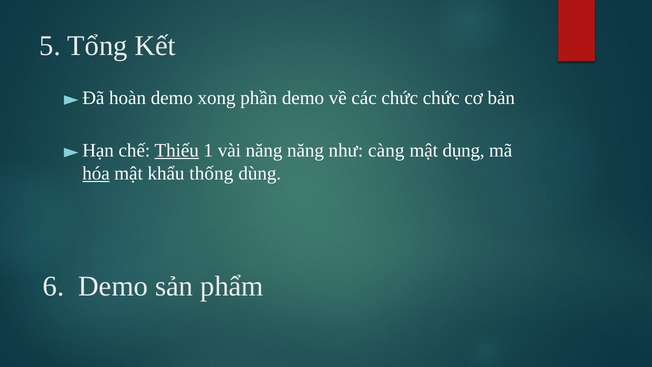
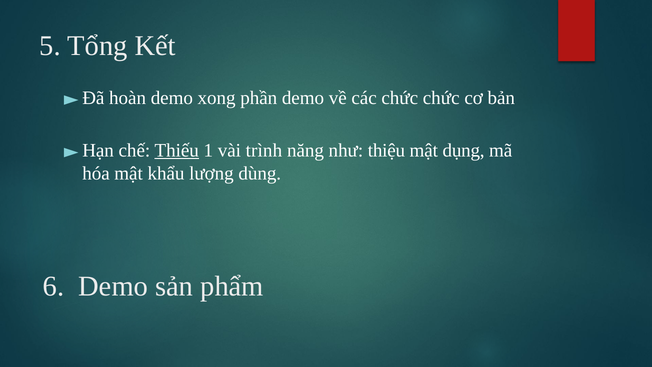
vài năng: năng -> trình (264, 150)
càng: càng -> thiệu (386, 150)
hóa underline: present -> none (96, 173)
thống: thống -> lượng (211, 173)
